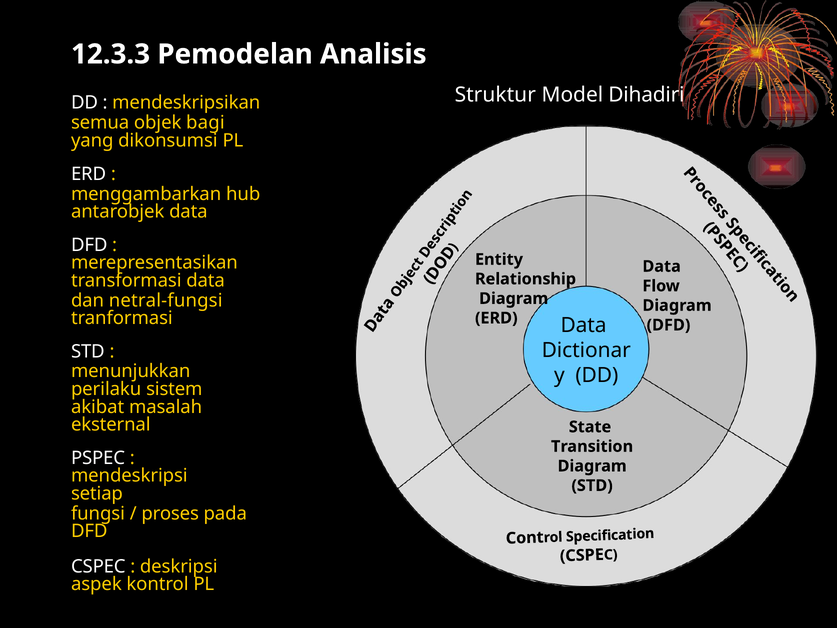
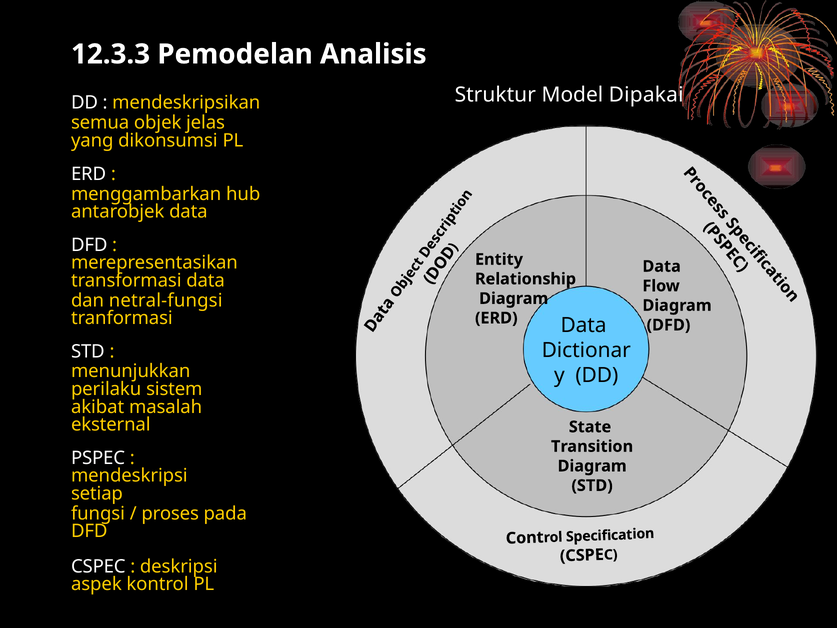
Dihadiri: Dihadiri -> Dipakai (646, 95)
bagi: bagi -> jelas (206, 123)
